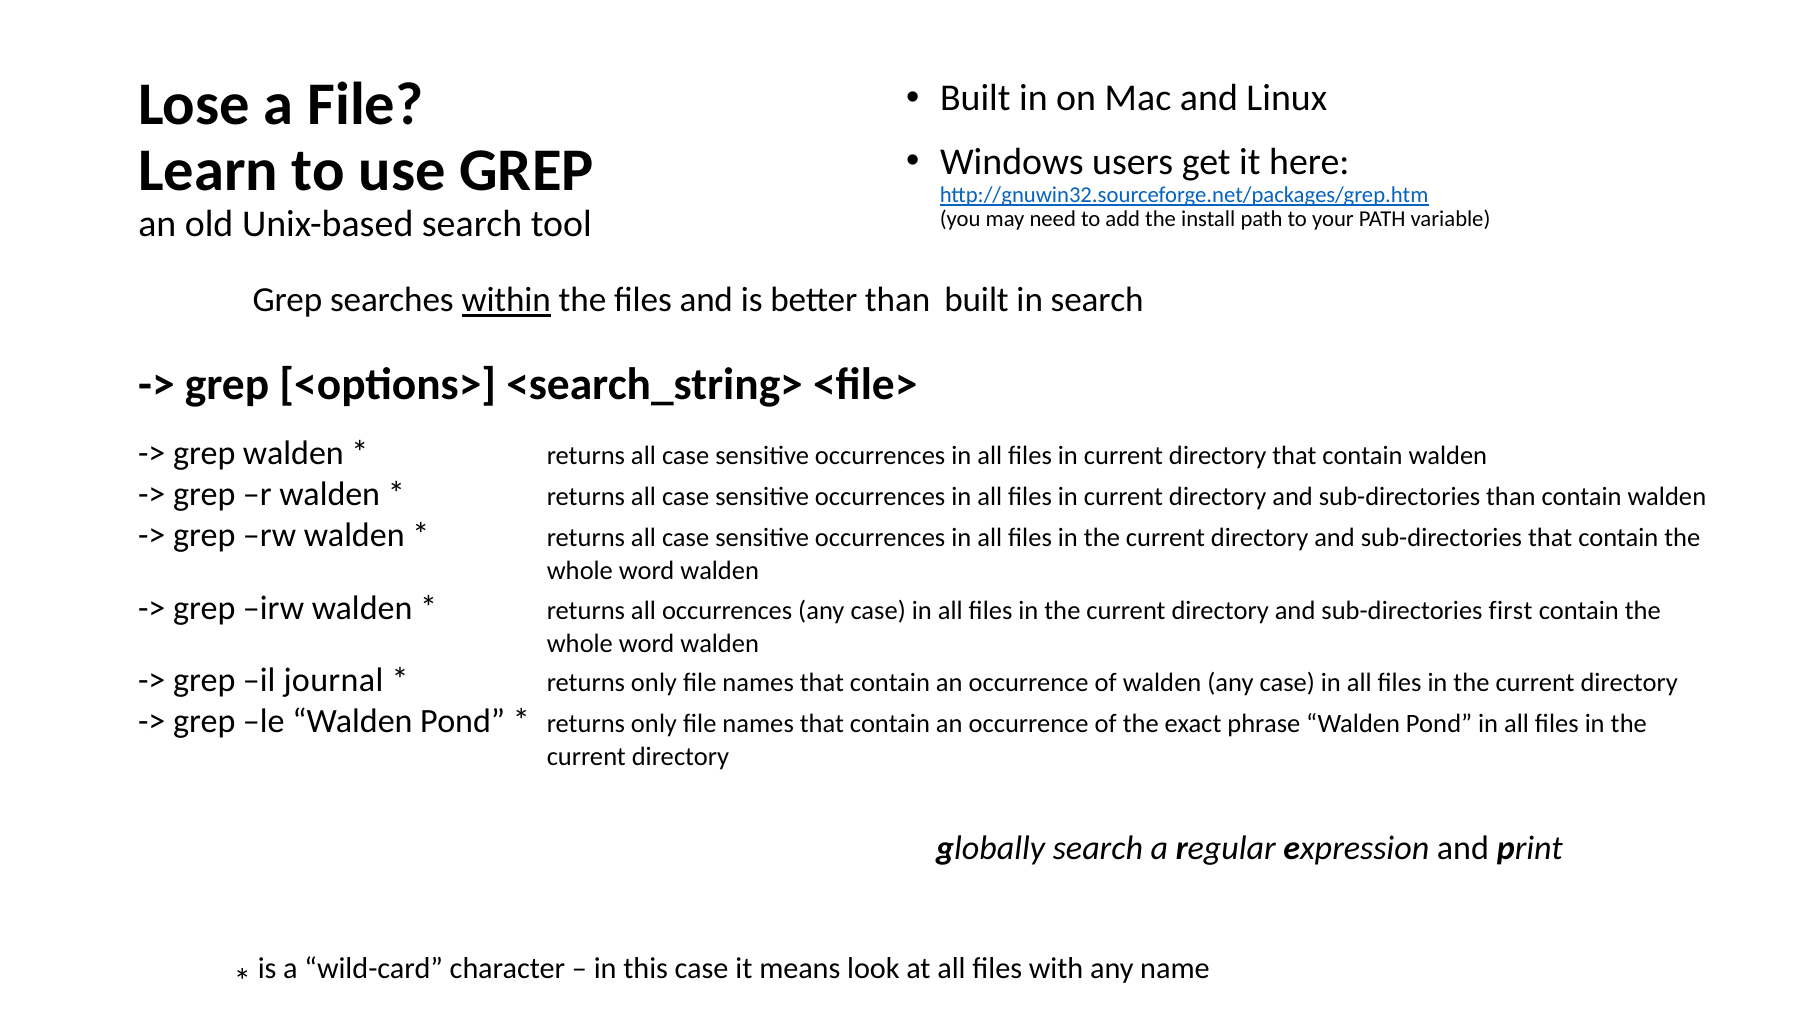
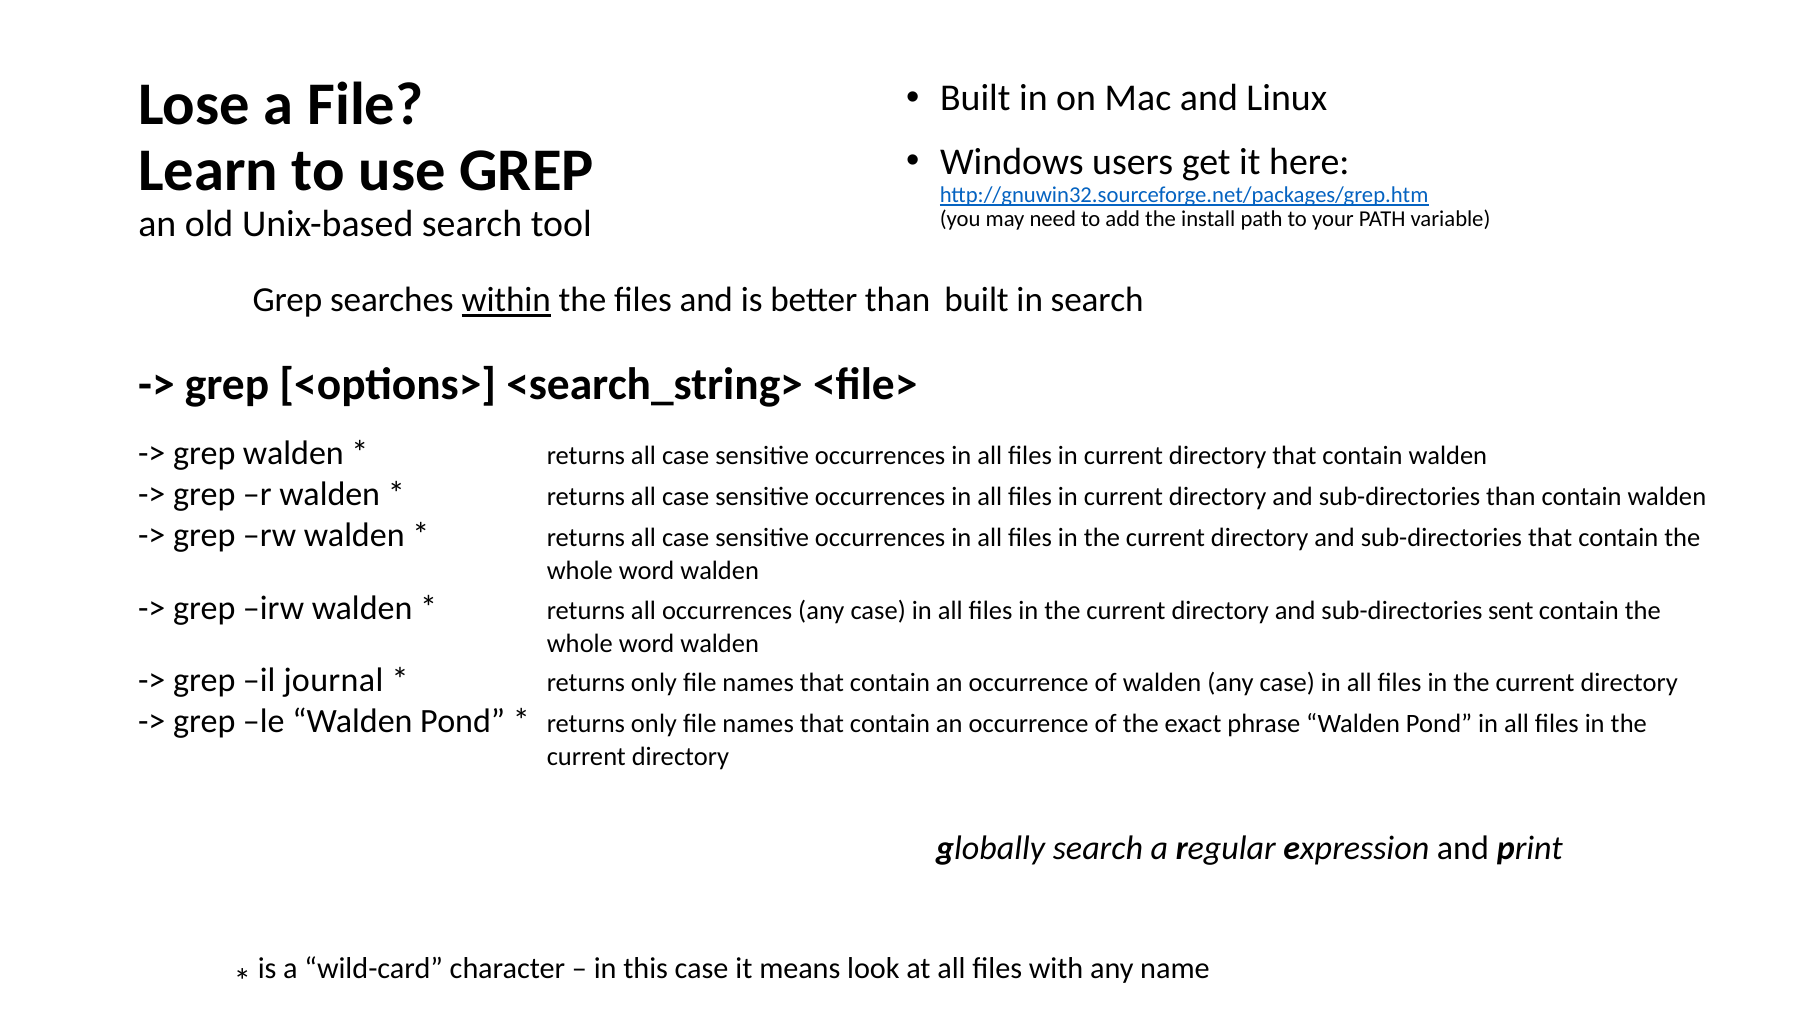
first: first -> sent (1511, 611)
